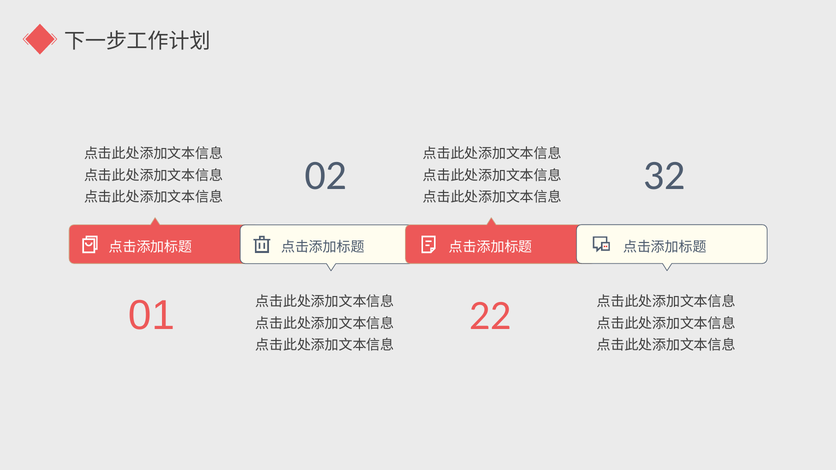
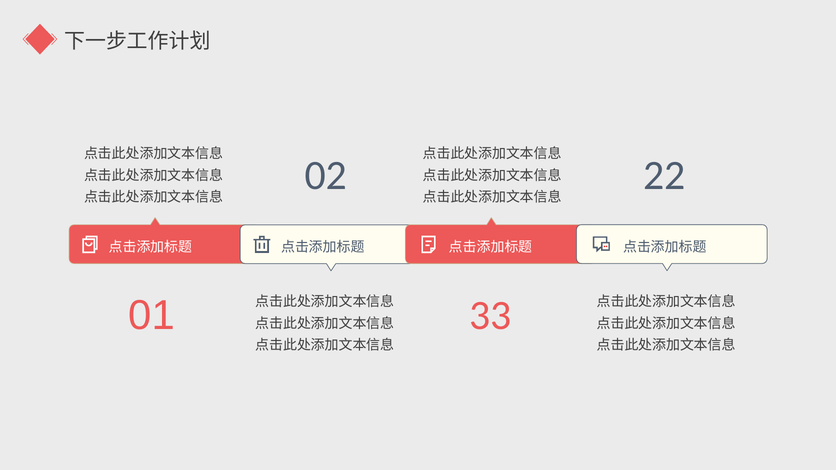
32: 32 -> 22 (664, 176)
22: 22 -> 33 (490, 316)
